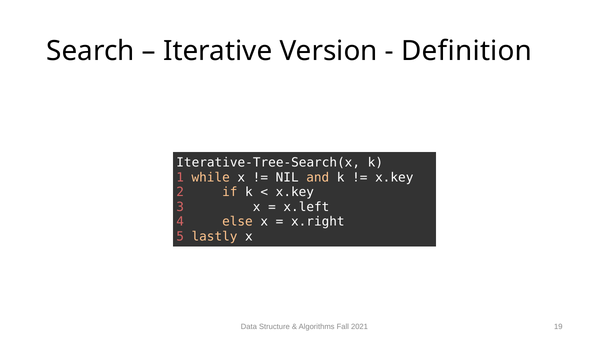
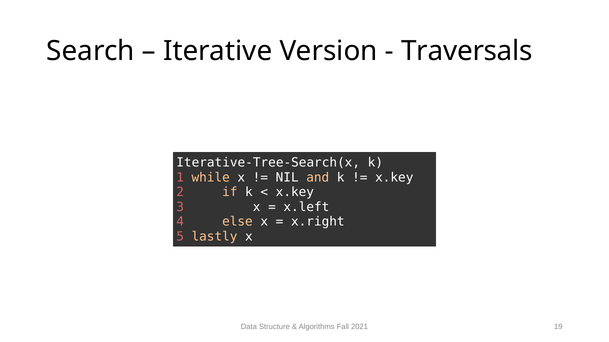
Definition: Definition -> Traversals (467, 51)
